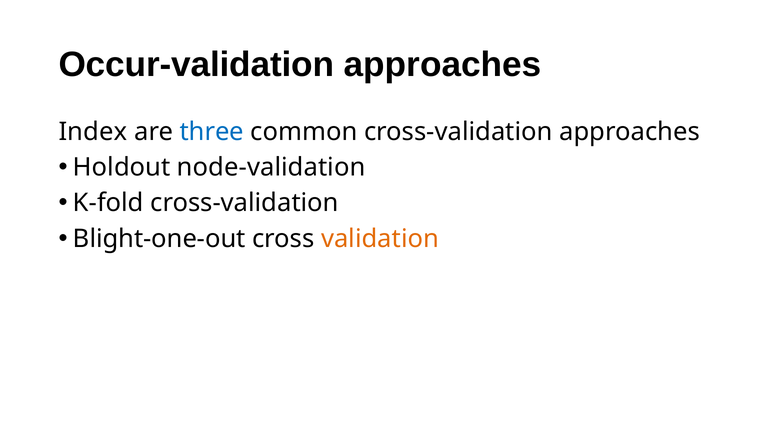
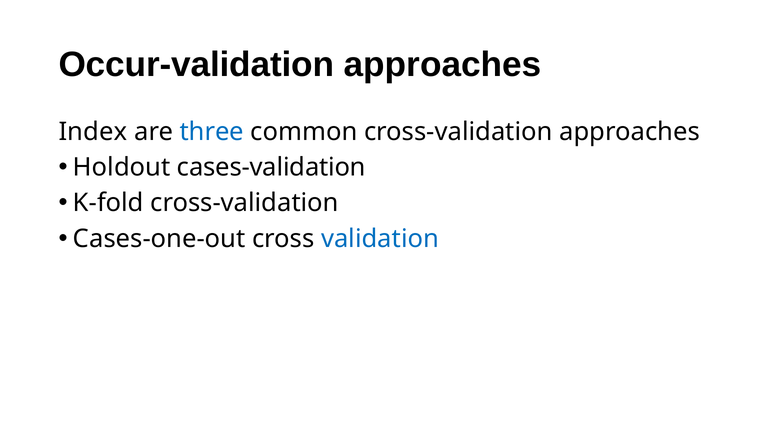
node-validation: node-validation -> cases-validation (271, 167)
Blight-one-out: Blight-one-out -> Cases-one-out (159, 239)
validation colour: orange -> blue (380, 239)
